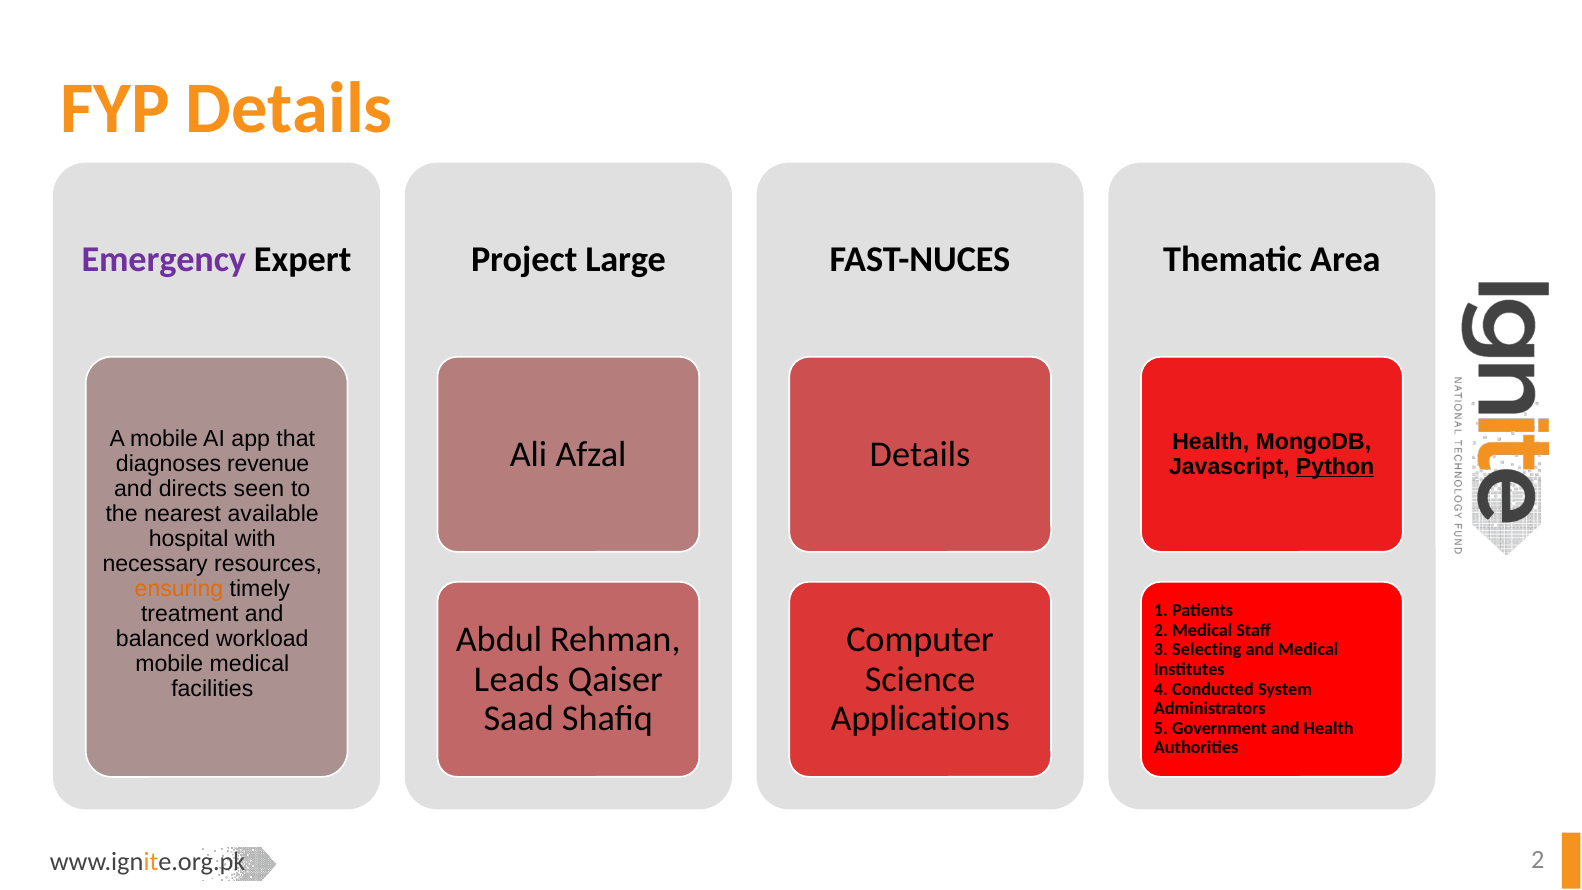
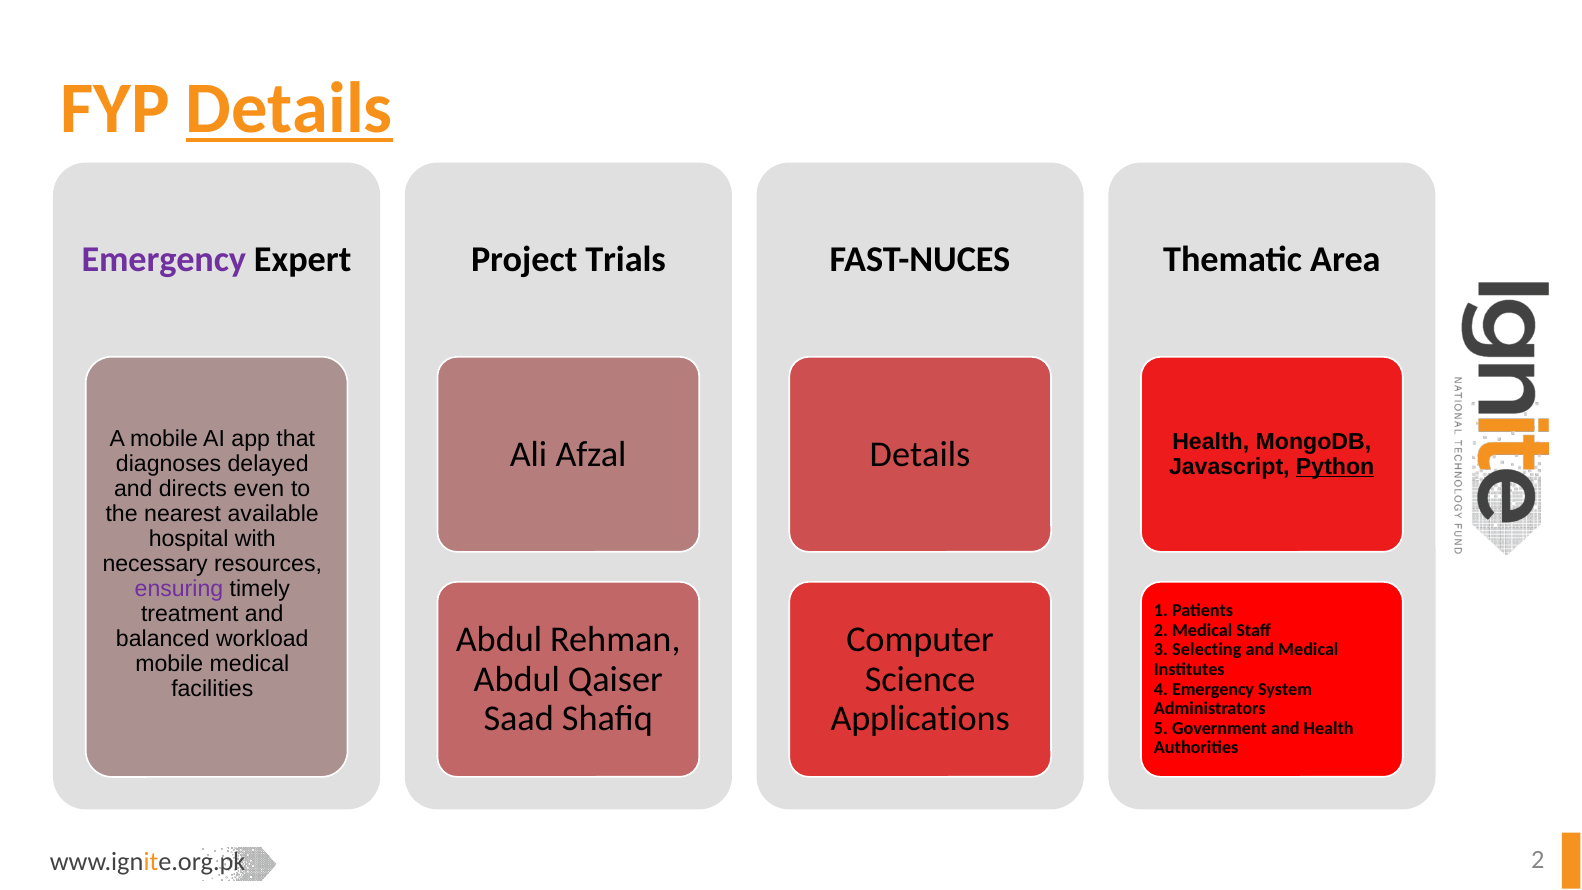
Details underline: none -> present (289, 109)
Large: Large -> Trials (626, 259)
revenue: revenue -> delayed (268, 464)
seen: seen -> even (259, 489)
ensuring colour: orange -> purple (179, 589)
Leads: Leads -> Abdul (517, 679)
4 Conducted: Conducted -> Emergency (1213, 689)
